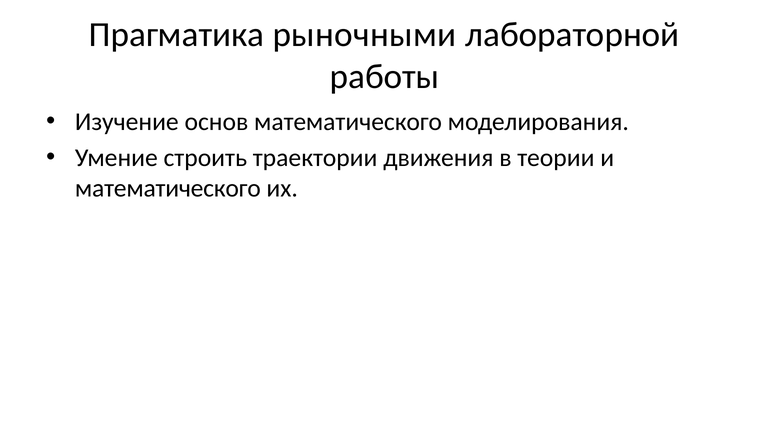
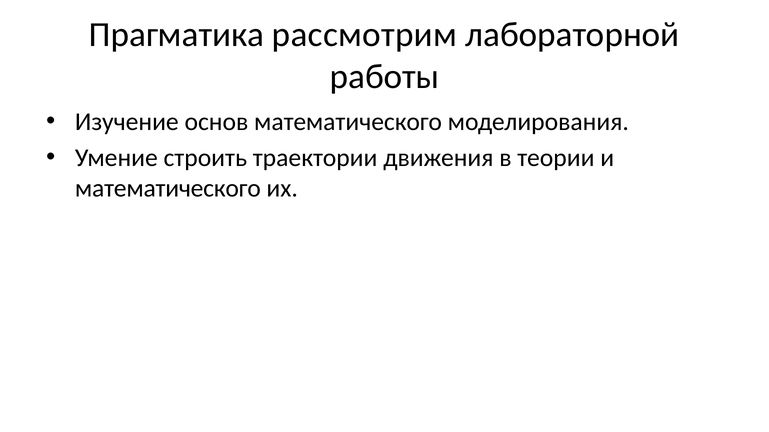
рыночными: рыночными -> рассмотрим (365, 35)
